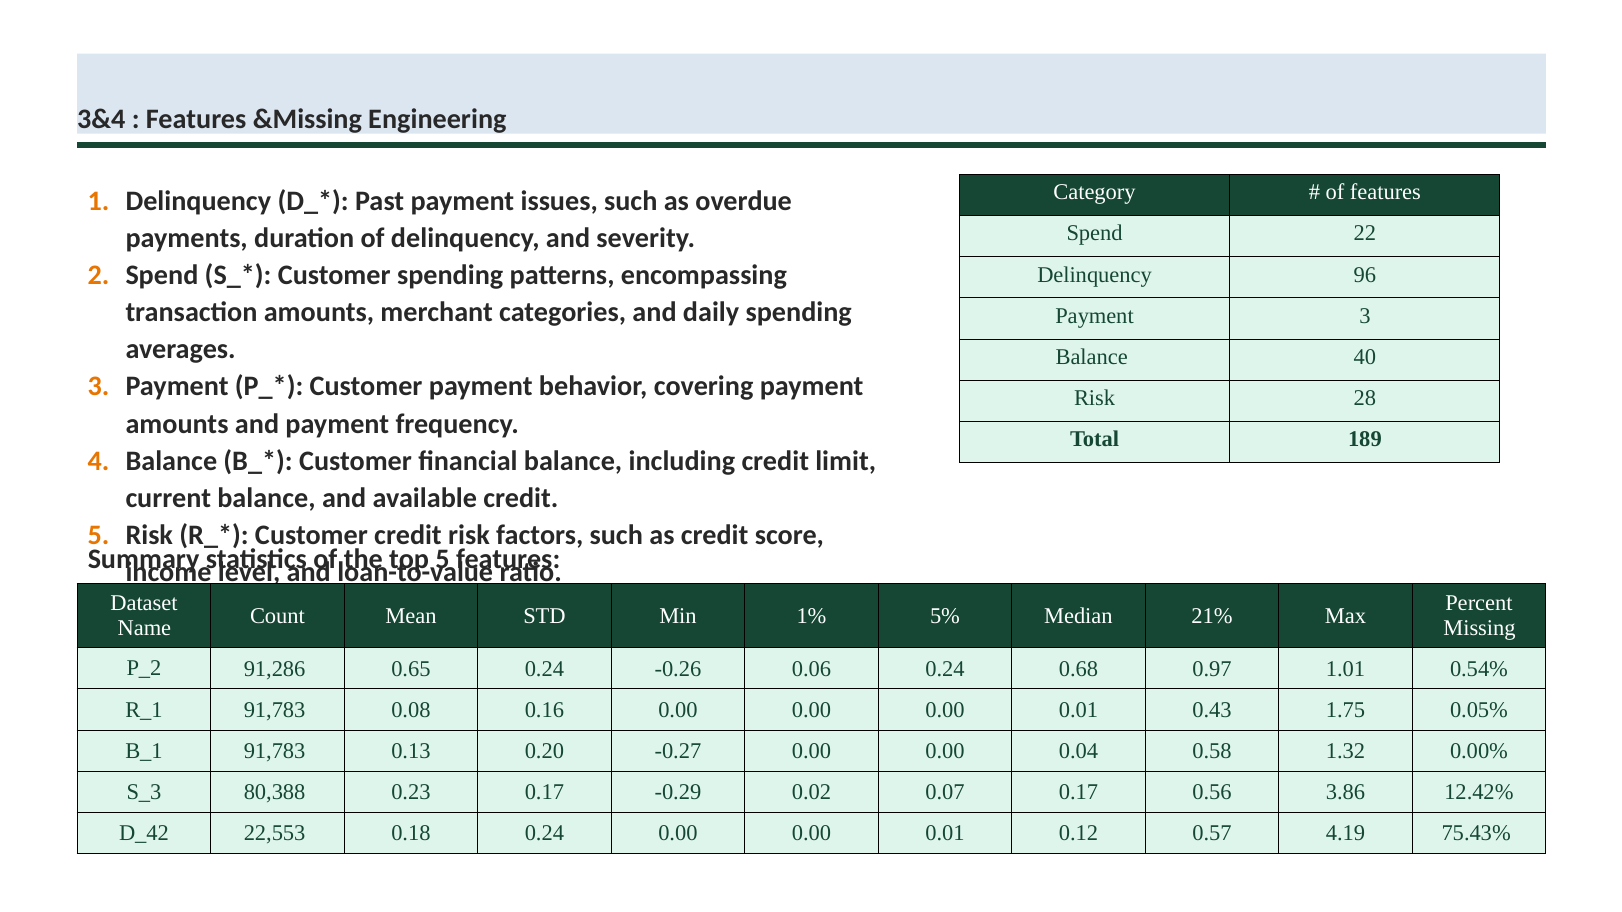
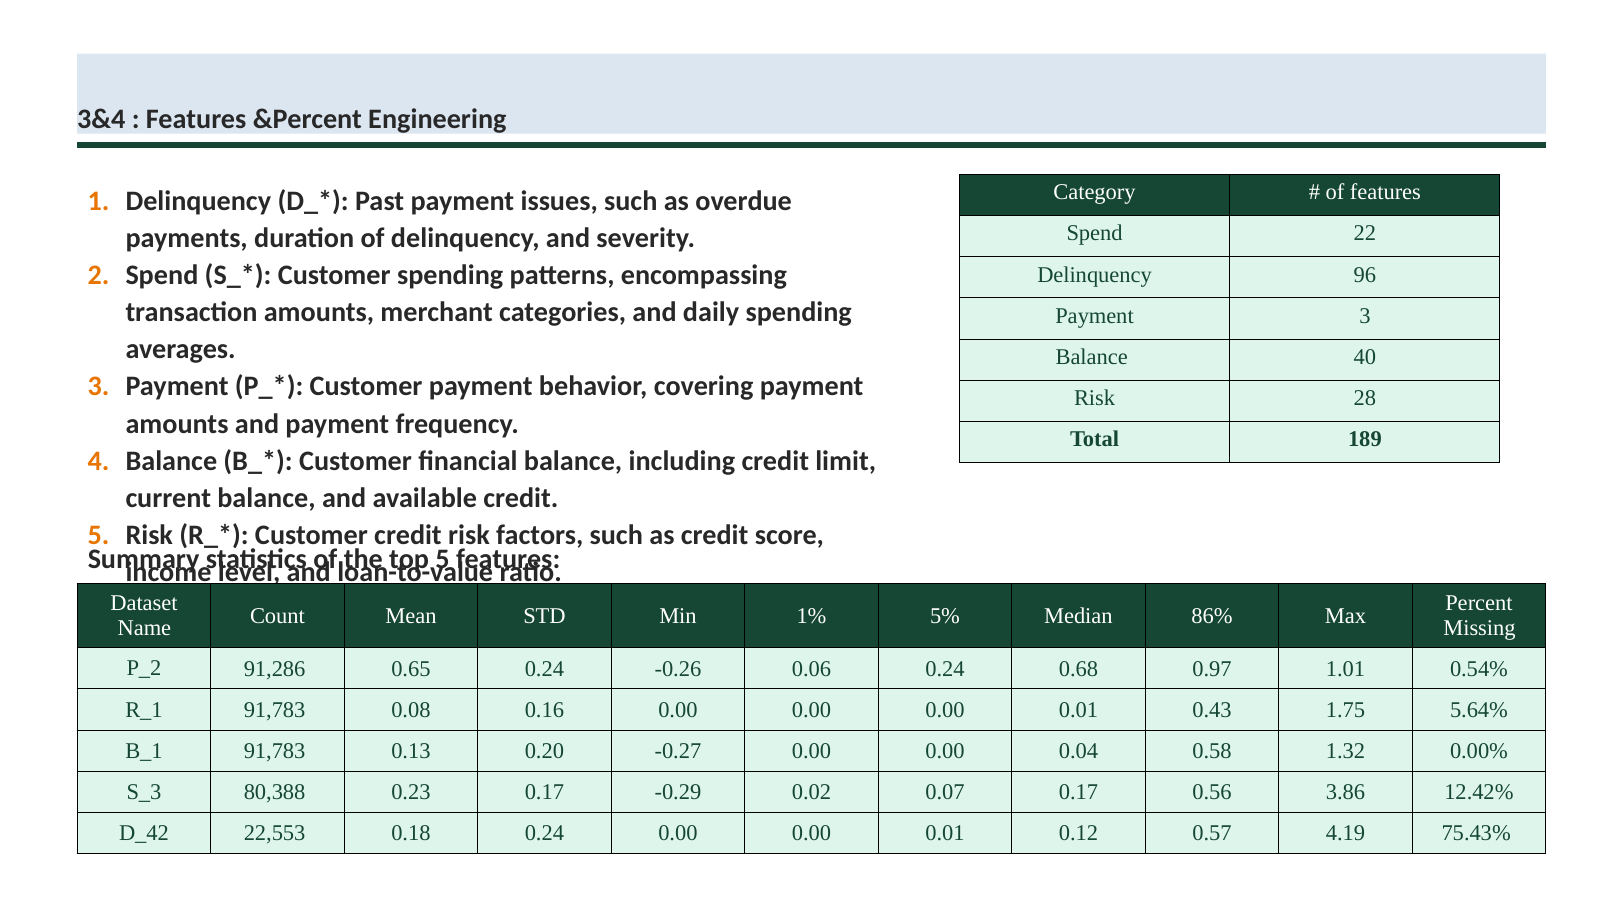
&Missing: &Missing -> &Percent (307, 119)
21%: 21% -> 86% (1212, 616)
0.05%: 0.05% -> 5.64% (1479, 710)
